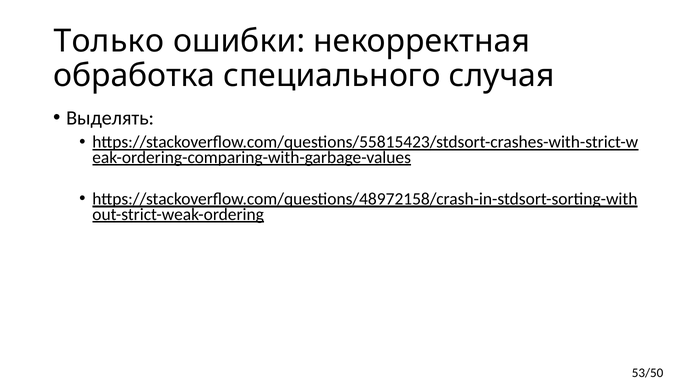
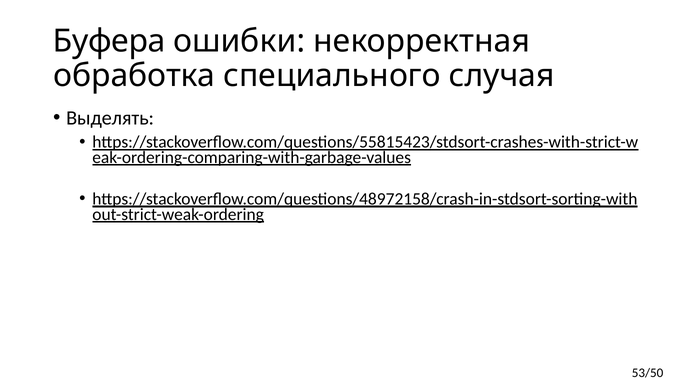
Только: Только -> Буфера (109, 41)
